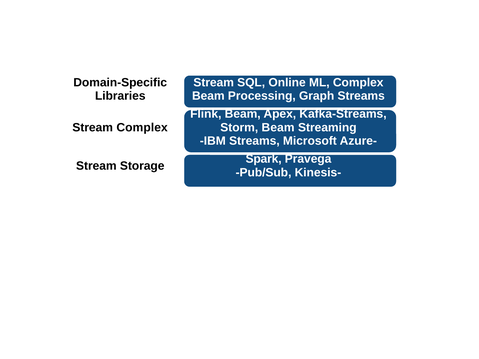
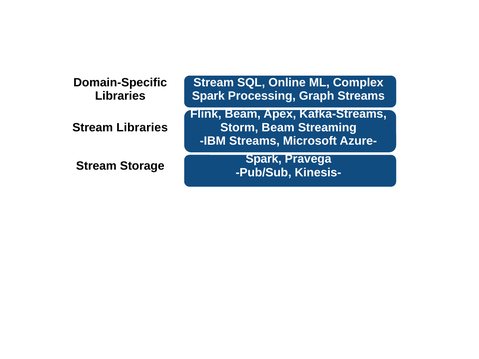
Beam: Beam -> Spark (208, 96)
Stream Complex: Complex -> Libraries (142, 128)
